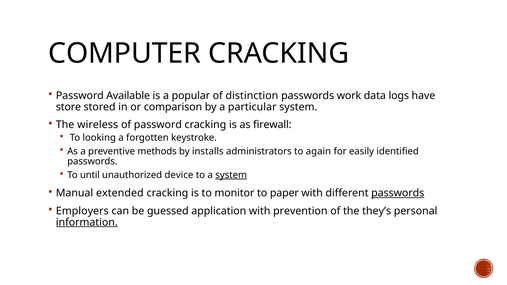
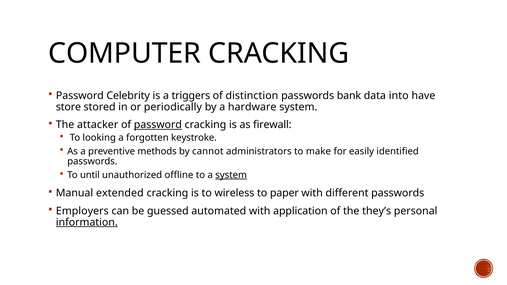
Available: Available -> Celebrity (128, 96)
popular: popular -> triggers (191, 96)
work: work -> bank (349, 96)
logs: logs -> into (399, 96)
comparison: comparison -> periodically (173, 107)
particular: particular -> hardware (252, 107)
wireless: wireless -> attacker (98, 125)
password underline: none -> present (158, 125)
installs: installs -> cannot (208, 151)
again: again -> make (318, 151)
device: device -> offline (179, 175)
monitor: monitor -> wireless (234, 193)
passwords underline: present -> none (398, 193)
application: application -> automated (219, 211)
prevention: prevention -> application (300, 211)
